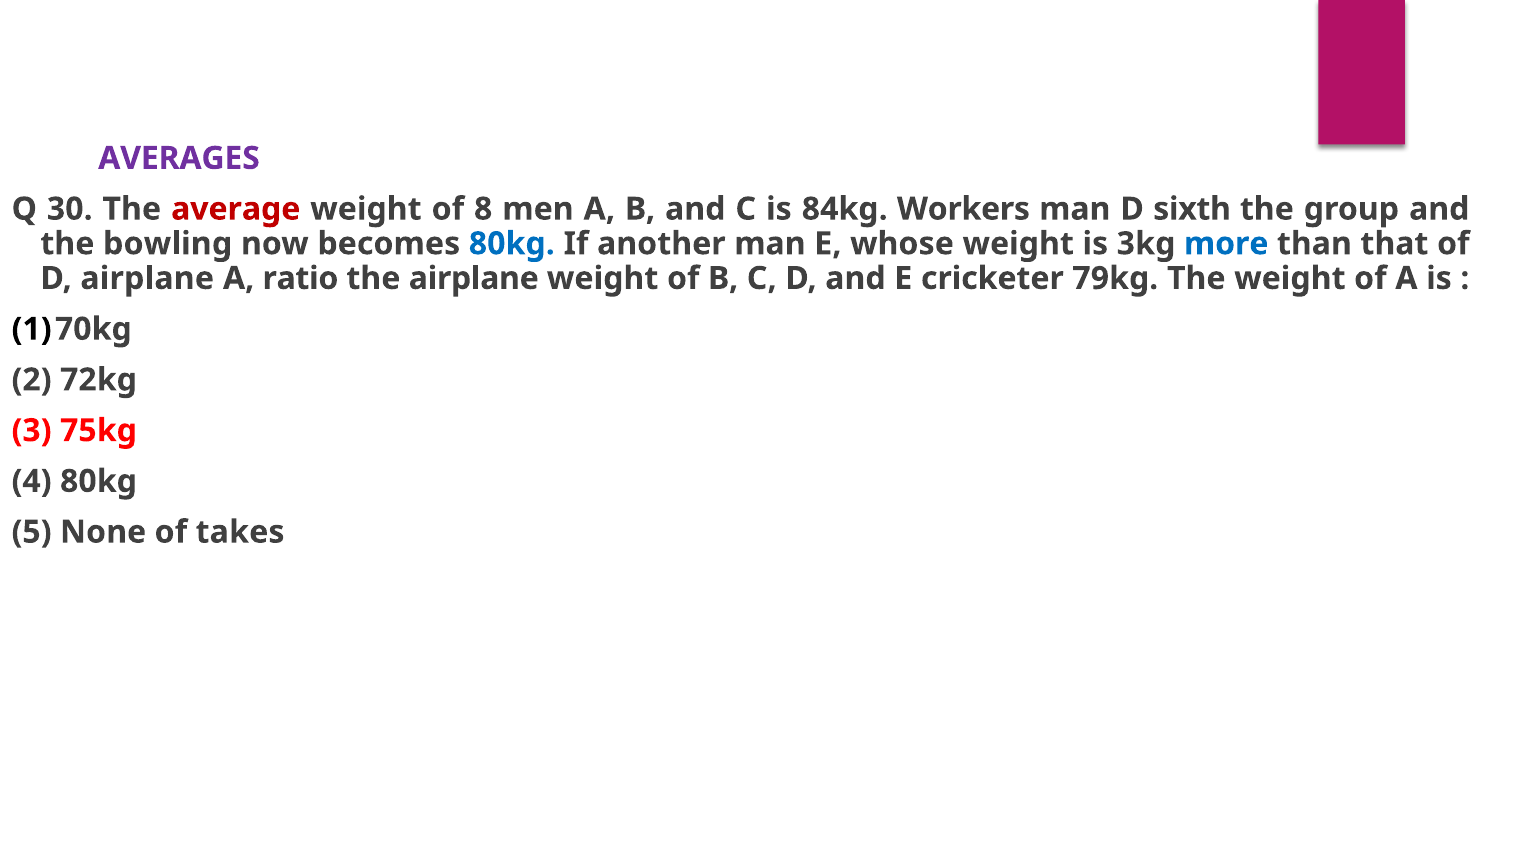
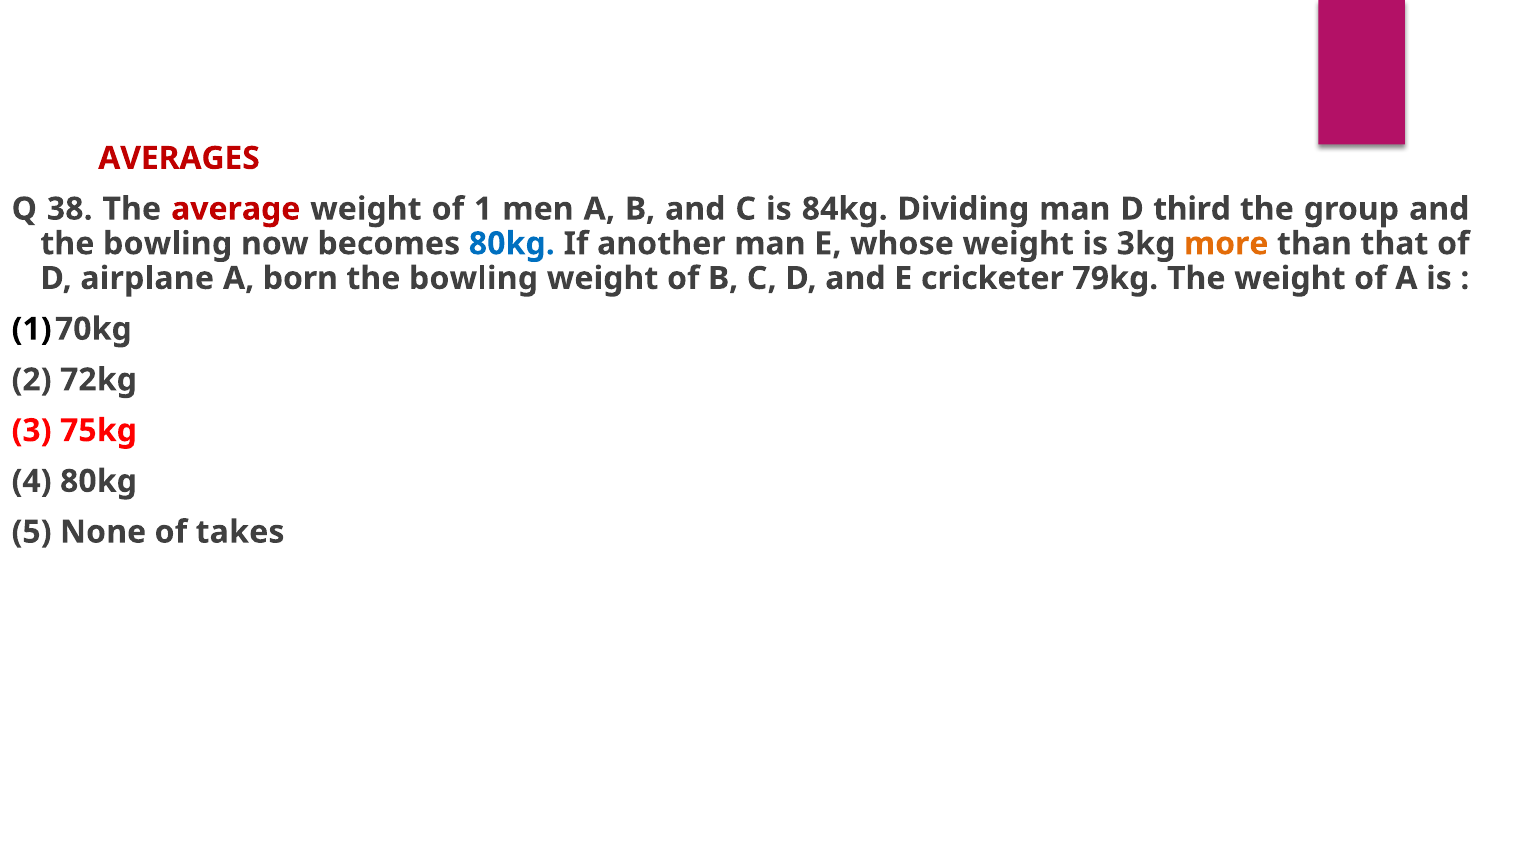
AVERAGES colour: purple -> red (179, 158)
30: 30 -> 38 (70, 209)
8: 8 -> 1 (483, 209)
Workers: Workers -> Dividing (963, 209)
sixth: sixth -> third (1192, 209)
more colour: blue -> orange (1226, 244)
ratio: ratio -> born (300, 278)
airplane: airplane -> bowling (474, 278)
